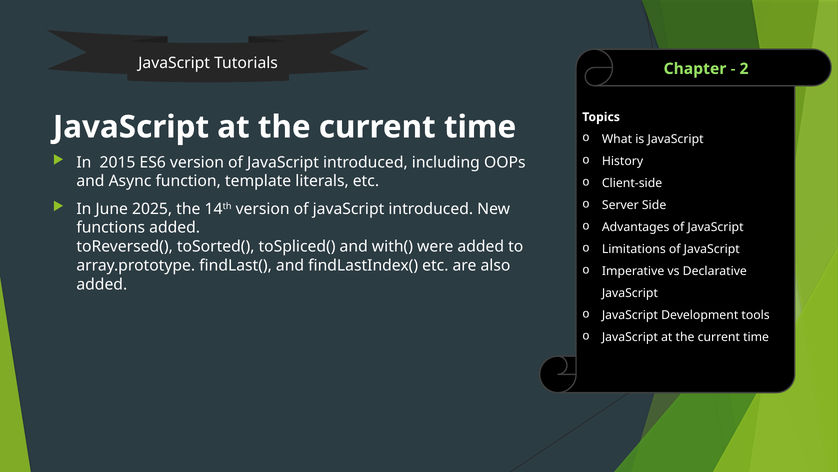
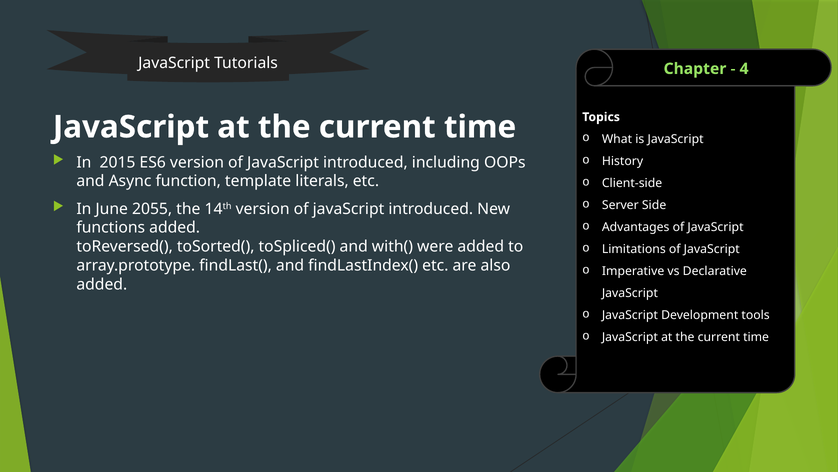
2: 2 -> 4 (744, 69)
2025: 2025 -> 2055 (152, 209)
